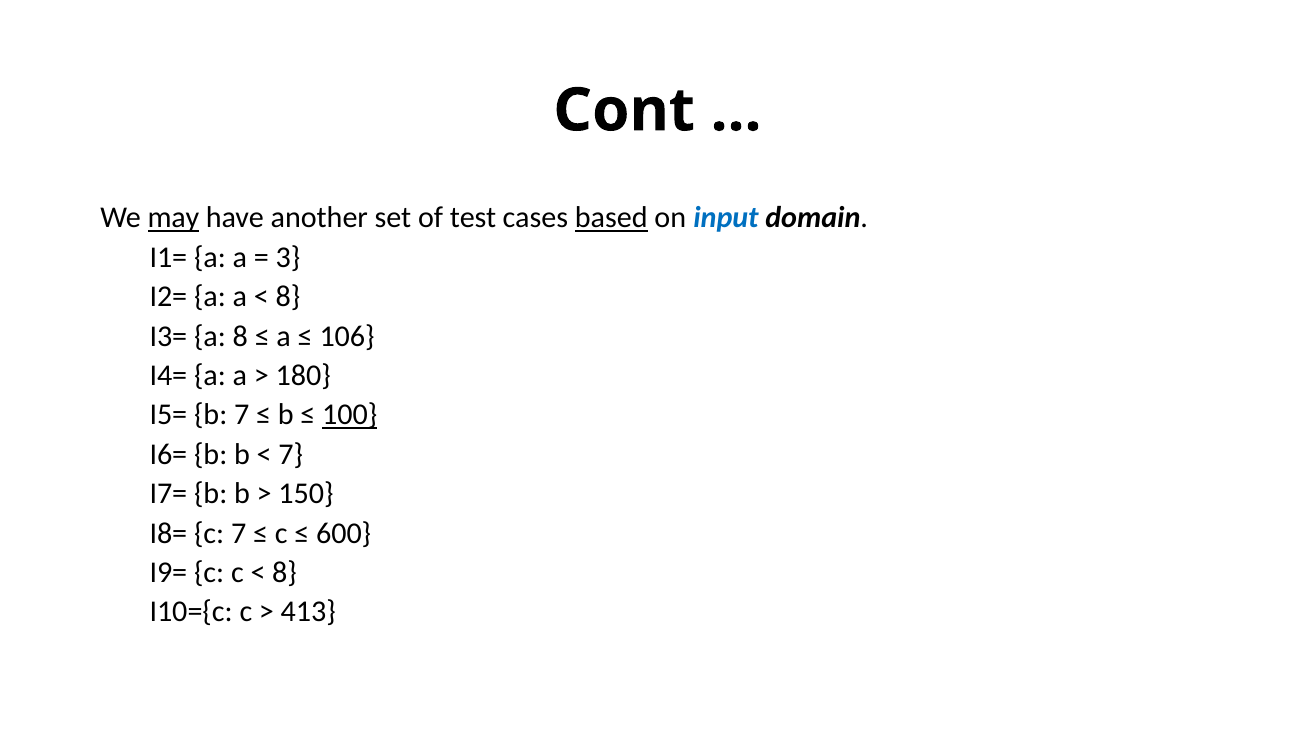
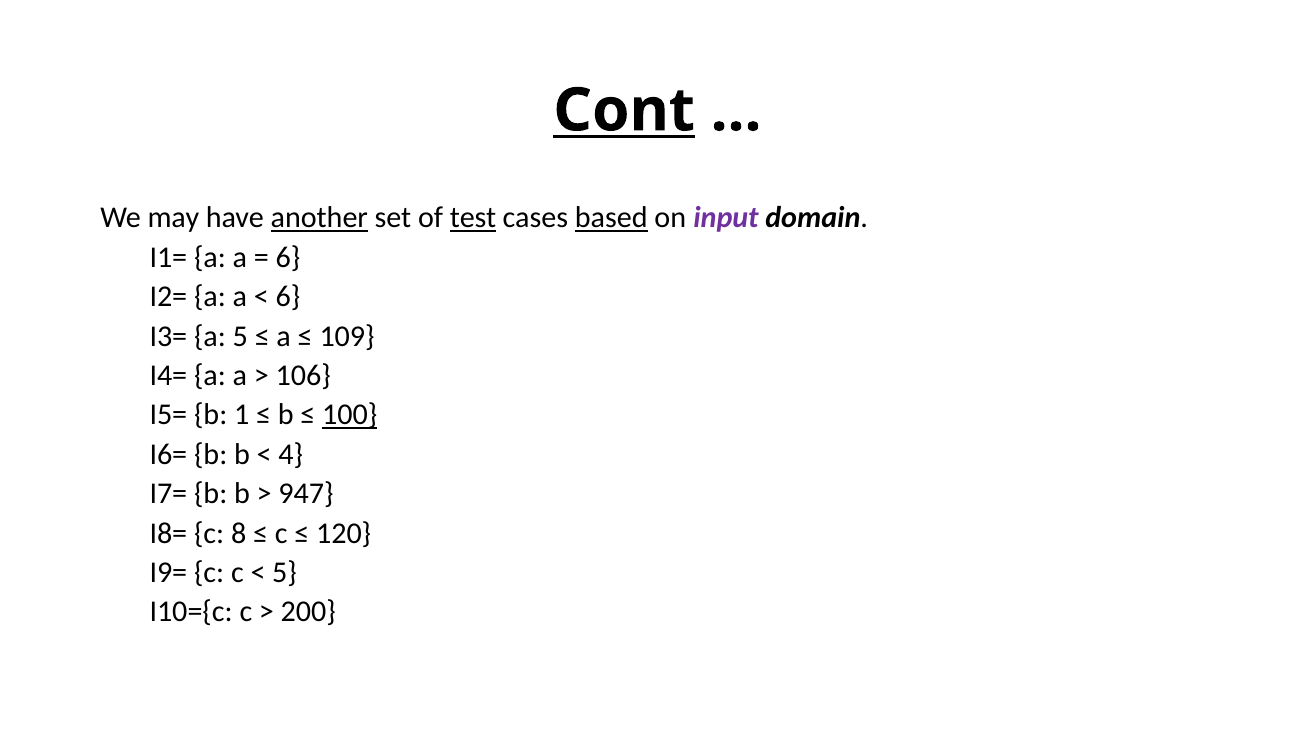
Cont underline: none -> present (624, 110)
may underline: present -> none (173, 218)
another underline: none -> present (319, 218)
test underline: none -> present (473, 218)
input colour: blue -> purple (726, 218)
3: 3 -> 6 (288, 257)
8: 8 -> 6 (288, 297)
a 8: 8 -> 5 (240, 336)
106: 106 -> 109 (347, 336)
180: 180 -> 106 (303, 375)
b 7: 7 -> 1 (242, 415)
7: 7 -> 4 (291, 454)
150: 150 -> 947 (306, 494)
c 7: 7 -> 8 (239, 533)
600: 600 -> 120 (344, 533)
8: 8 -> 5 (285, 572)
413: 413 -> 200 (308, 612)
